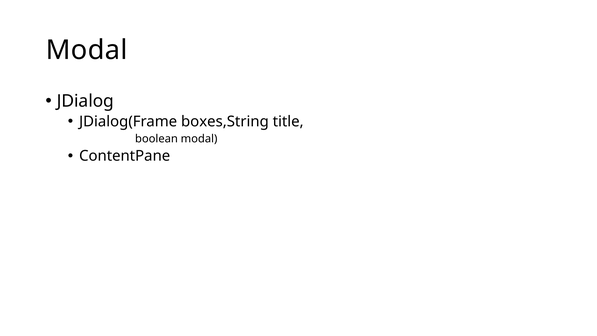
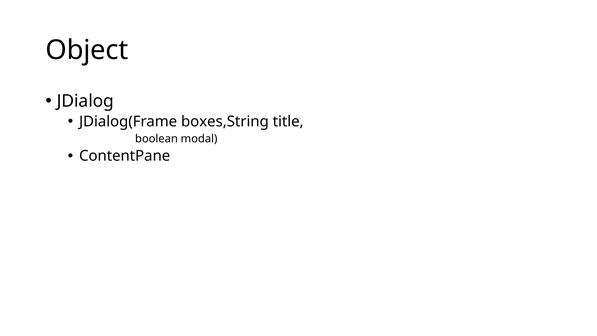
Modal: Modal -> Object (87, 50)
